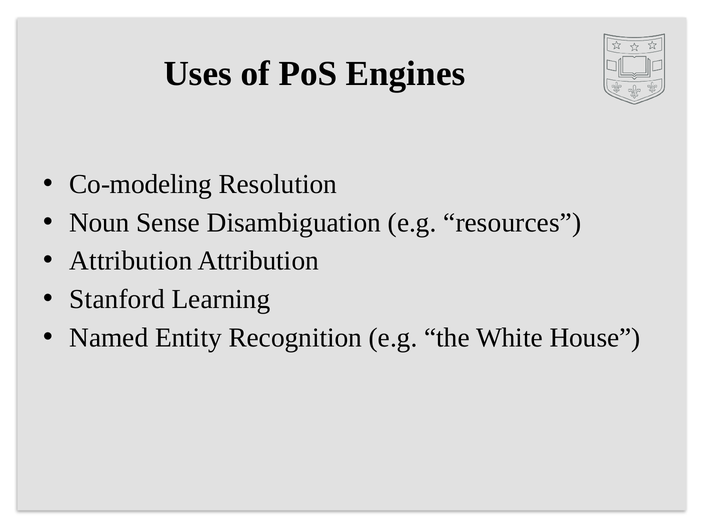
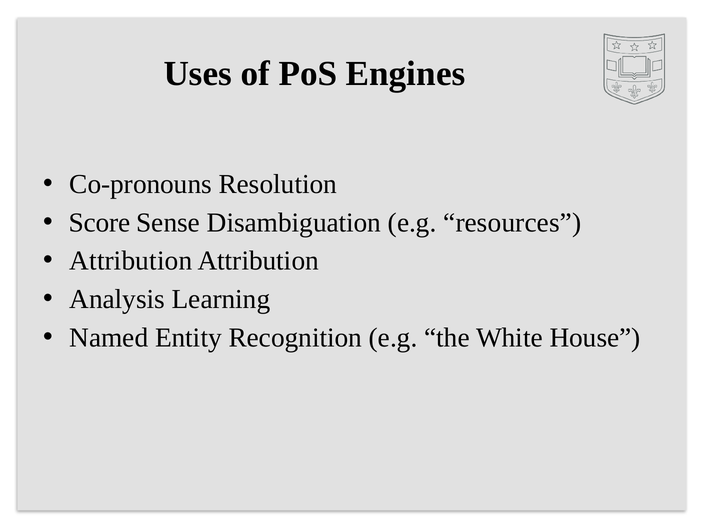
Co-modeling: Co-modeling -> Co-pronouns (141, 184)
Noun: Noun -> Score (100, 223)
Stanford: Stanford -> Analysis (117, 299)
